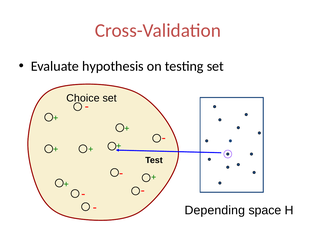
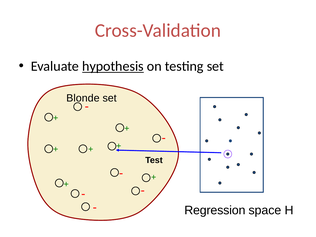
hypothesis underline: none -> present (113, 66)
Choice: Choice -> Blonde (83, 98)
Depending: Depending -> Regression (215, 210)
